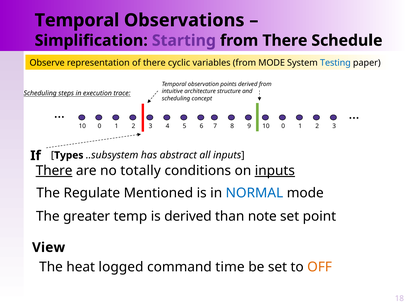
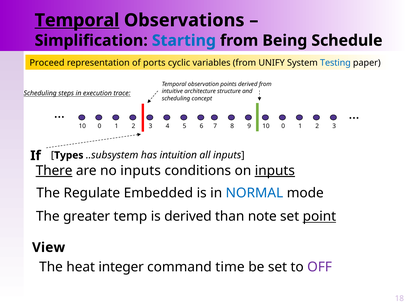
Temporal underline: none -> present (77, 20)
Starting colour: purple -> blue (184, 41)
from There: There -> Being (285, 41)
Observe: Observe -> Proceed (47, 63)
of there: there -> ports (154, 63)
from MODE: MODE -> UNIFY (272, 63)
abstract: abstract -> intuition (178, 155)
no totally: totally -> inputs (141, 171)
Mentioned: Mentioned -> Embedded (158, 193)
point underline: none -> present (319, 216)
logged: logged -> integer (121, 267)
OFF colour: orange -> purple (320, 267)
